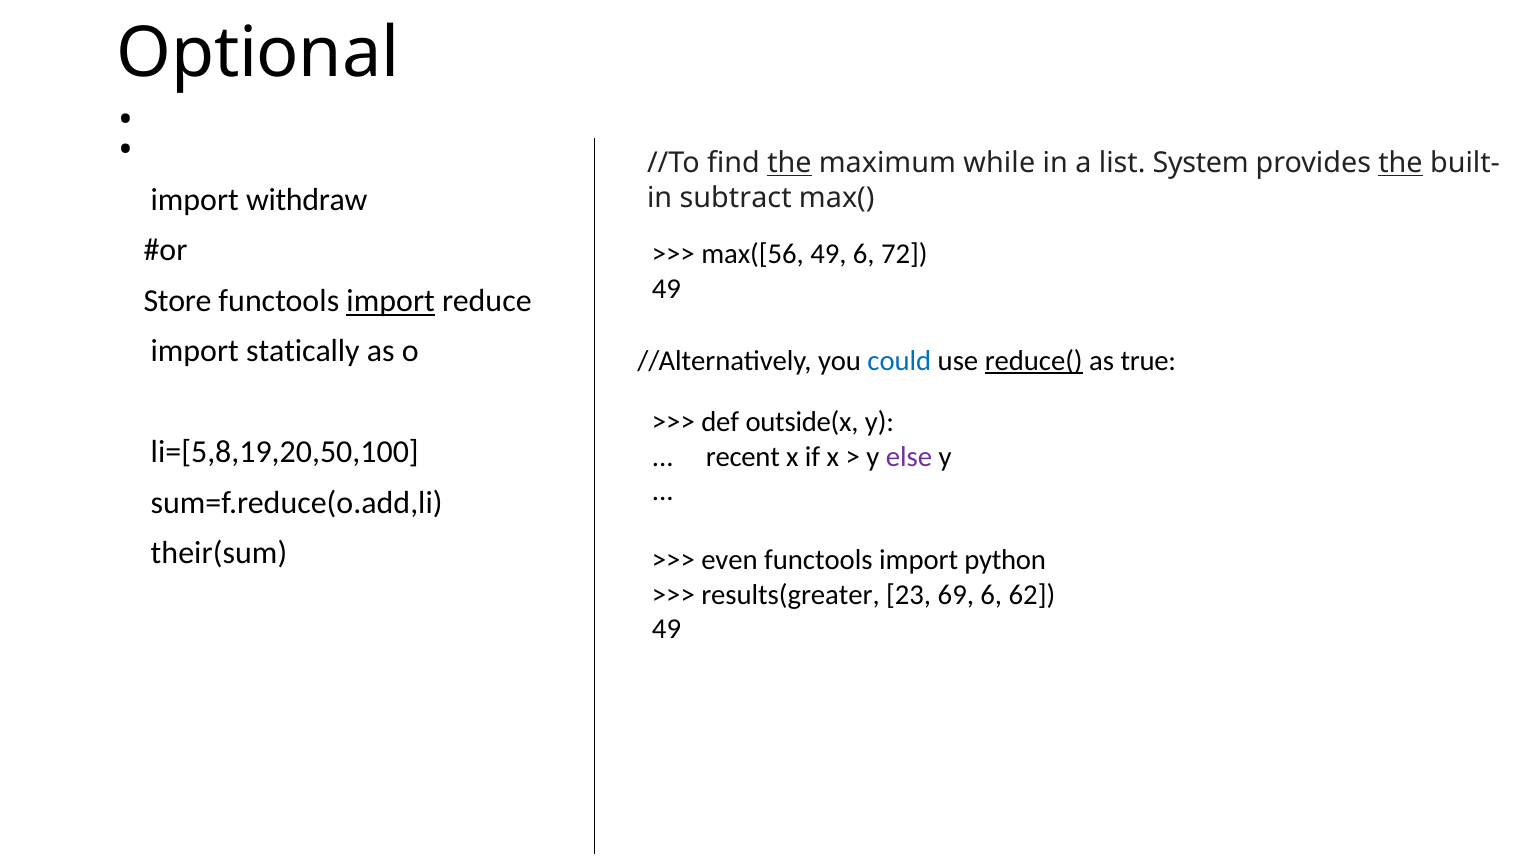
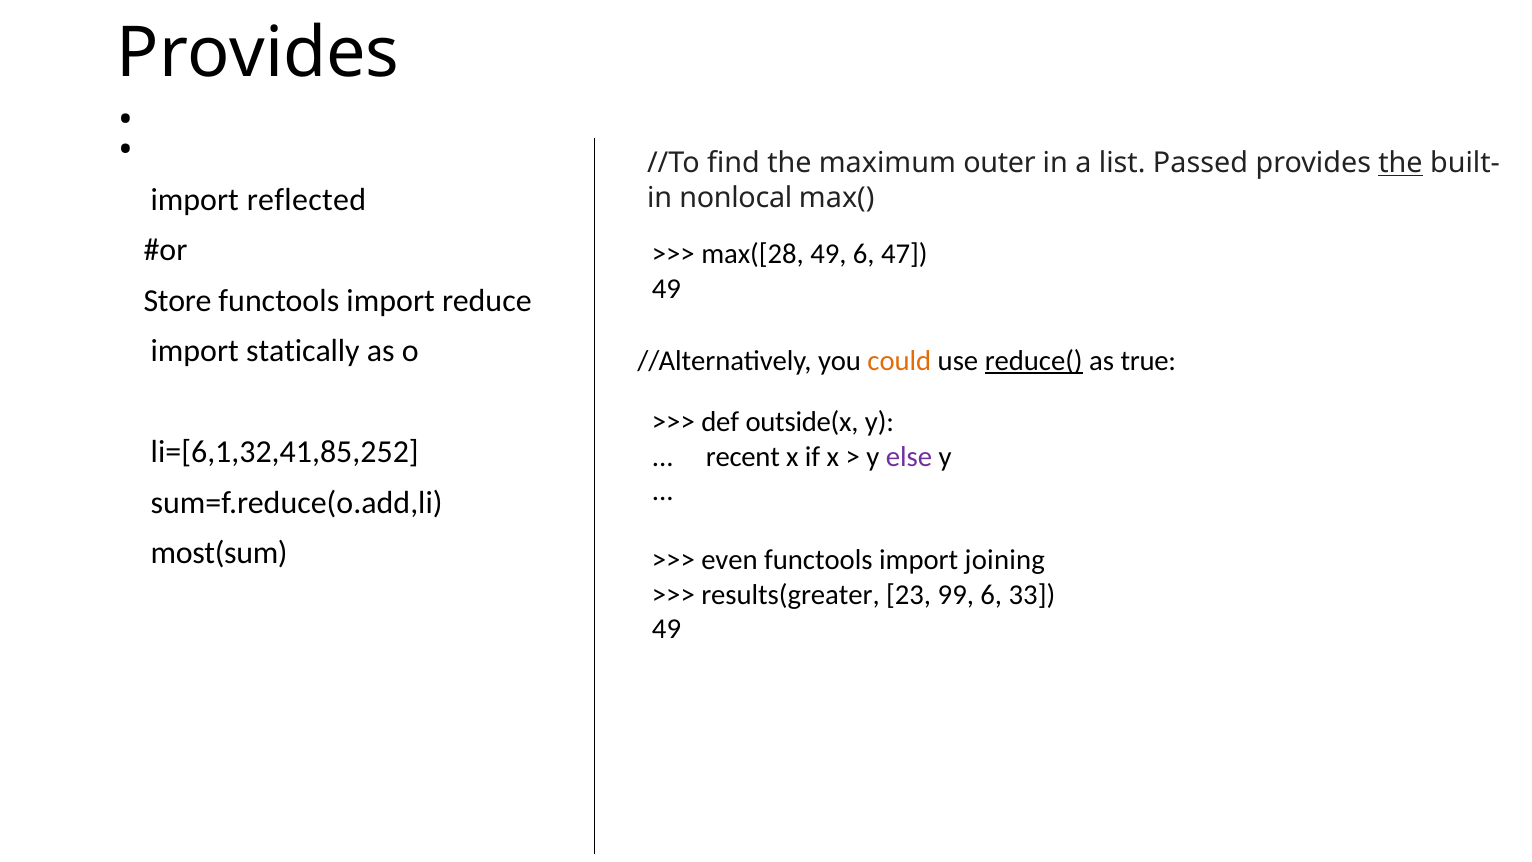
Optional: Optional -> Provides (258, 54)
the underline: present -> none (789, 163)
while: while -> outer (1000, 163)
System: System -> Passed (1201, 163)
withdraw: withdraw -> reflected (306, 200)
subtract: subtract -> nonlocal (736, 198)
max([56: max([56 -> max([28 (753, 254)
72: 72 -> 47 (904, 254)
import underline: present -> none (391, 301)
could colour: blue -> orange (899, 361)
li=[5,8,19,20,50,100: li=[5,8,19,20,50,100 -> li=[6,1,32,41,85,252 (285, 452)
their(sum: their(sum -> most(sum (219, 553)
python: python -> joining (1005, 560)
69: 69 -> 99 (956, 594)
62: 62 -> 33 (1032, 594)
